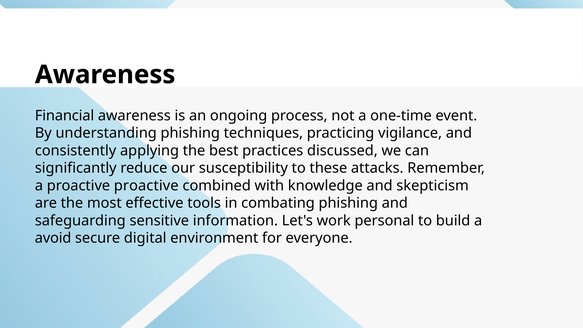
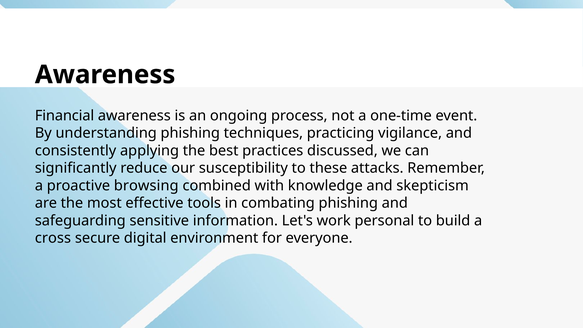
proactive proactive: proactive -> browsing (146, 186)
avoid: avoid -> cross (53, 238)
